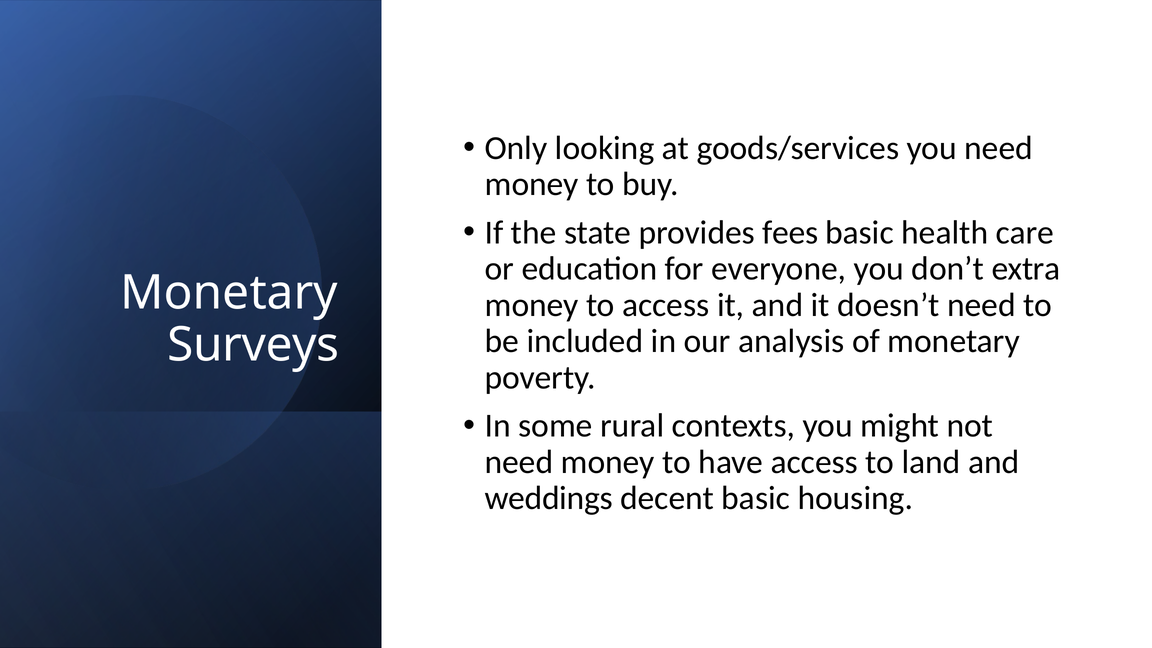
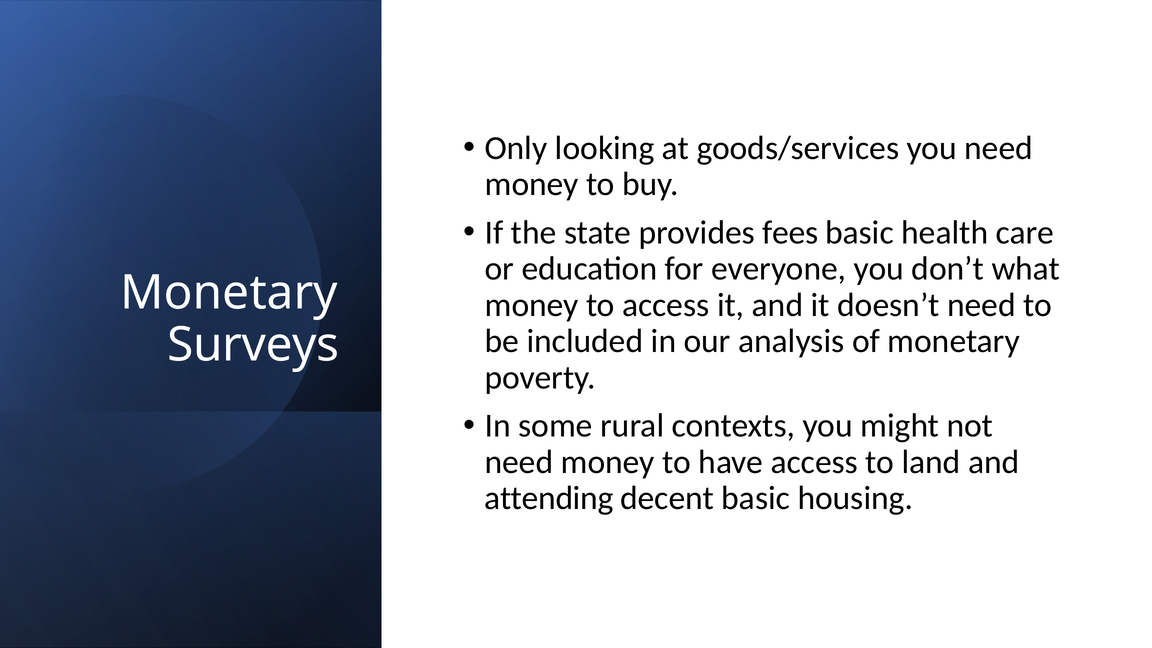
extra: extra -> what (1026, 269)
weddings: weddings -> attending (549, 498)
